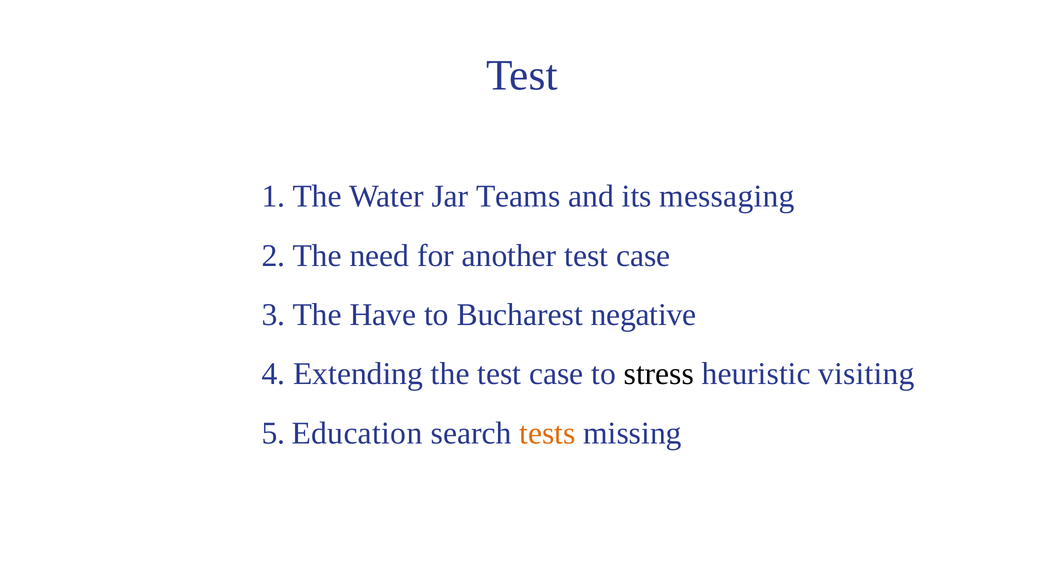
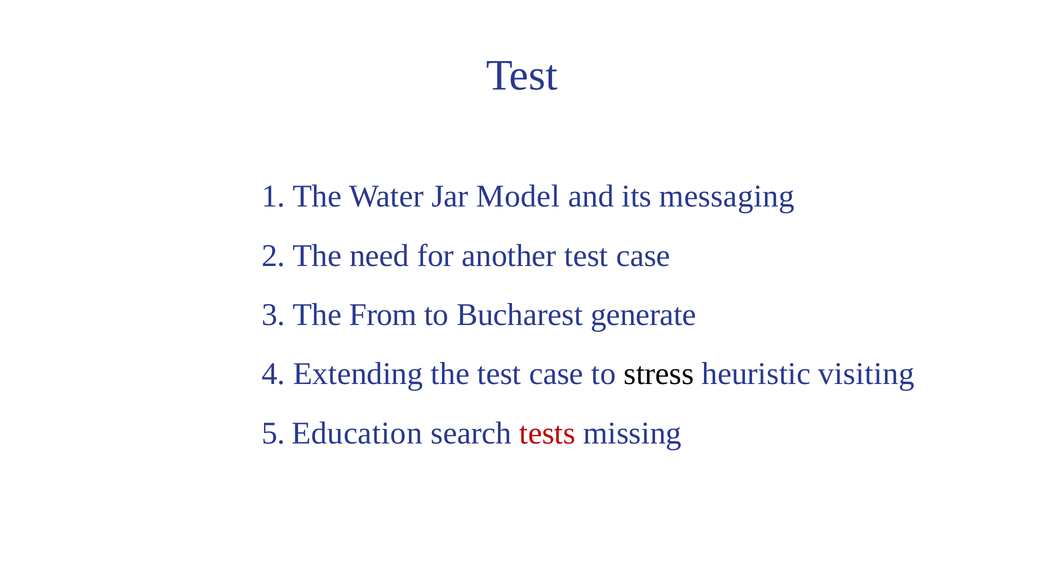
Teams: Teams -> Model (518, 196)
Have: Have -> From (383, 315)
negative: negative -> generate (643, 315)
tests colour: orange -> red (547, 433)
